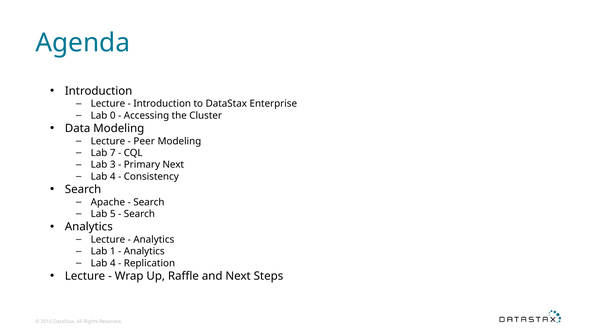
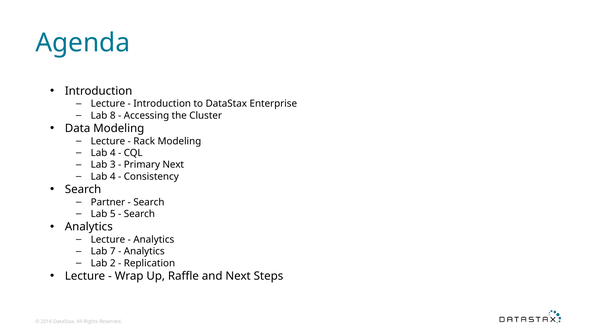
0: 0 -> 8 (113, 116)
Peer: Peer -> Rack (144, 141)
7: 7 -> 4 (113, 153)
Apache: Apache -> Partner (108, 202)
1: 1 -> 7 (113, 251)
4: 4 -> 2 (113, 263)
